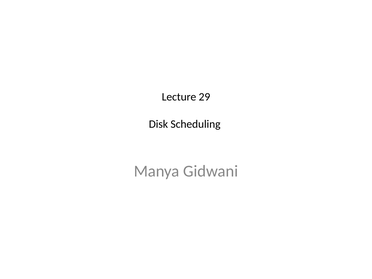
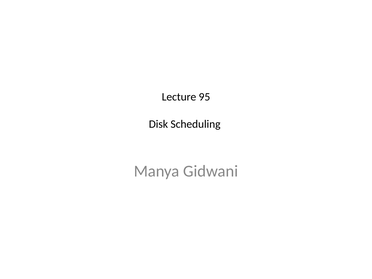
29: 29 -> 95 (204, 97)
